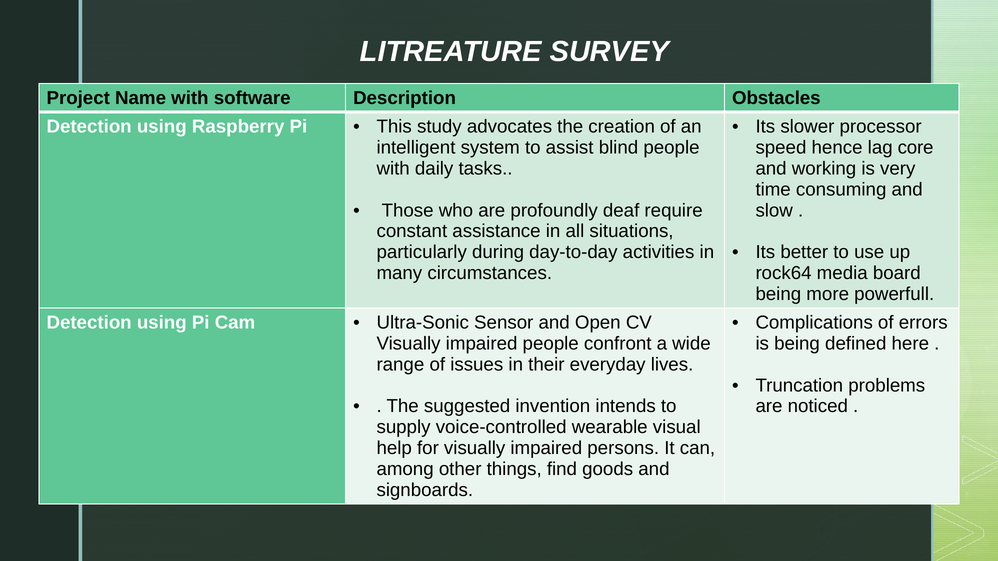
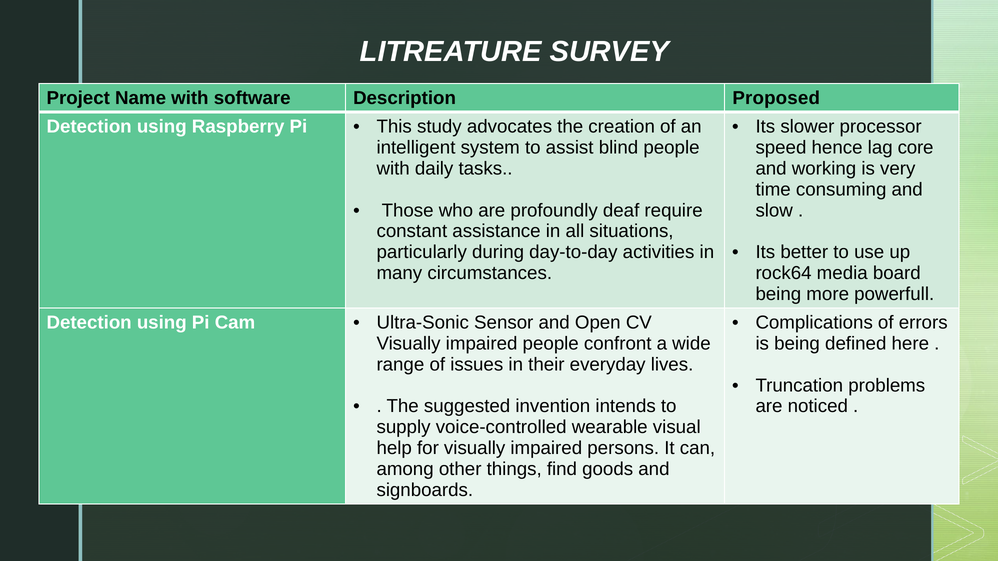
Obstacles: Obstacles -> Proposed (776, 98)
